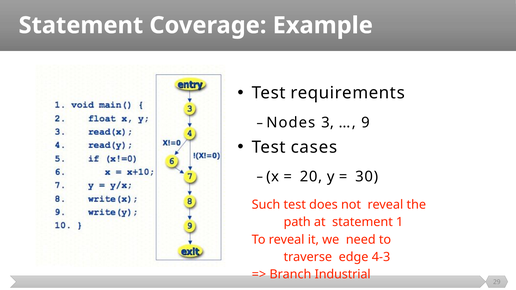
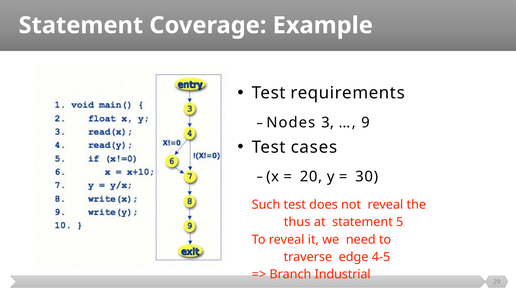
path: path -> thus (297, 222)
1: 1 -> 5 (400, 222)
4-3: 4-3 -> 4-5 (381, 257)
